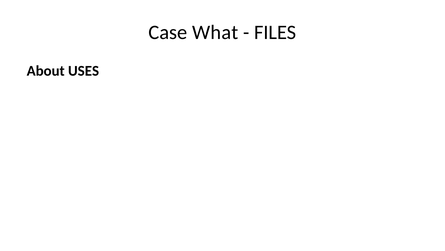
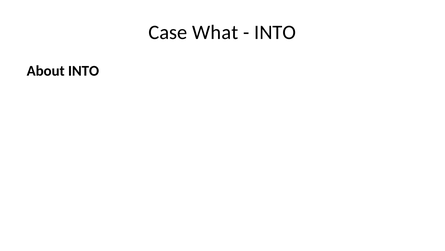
FILES: FILES -> INTO (275, 32)
About USES: USES -> INTO (84, 71)
